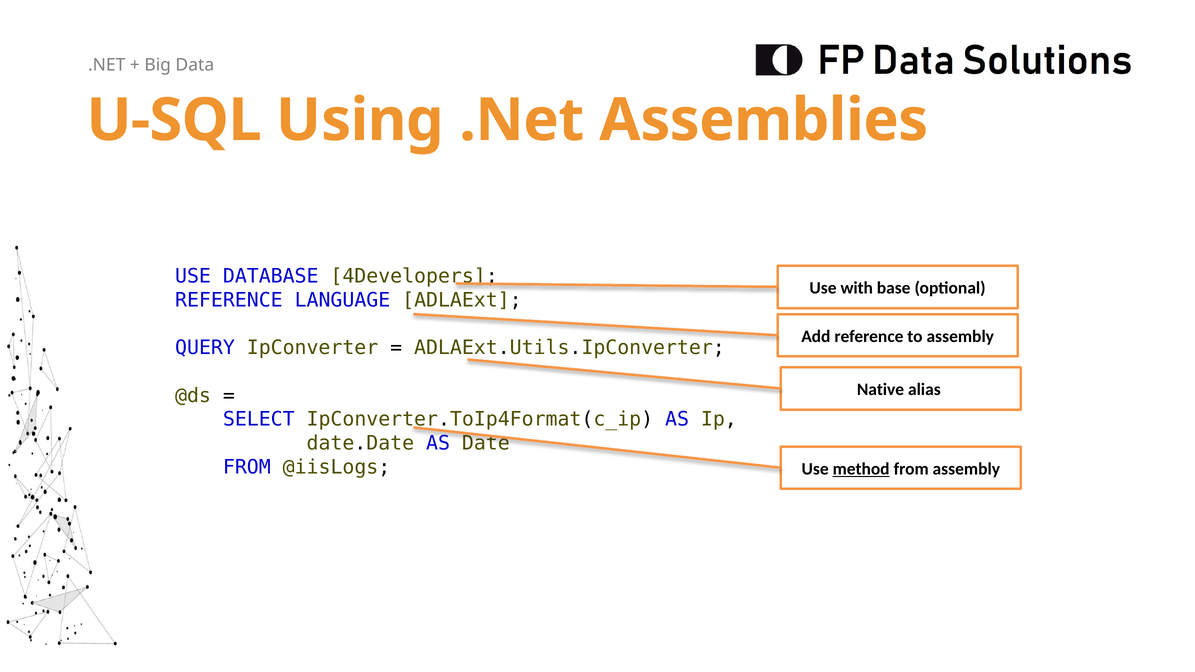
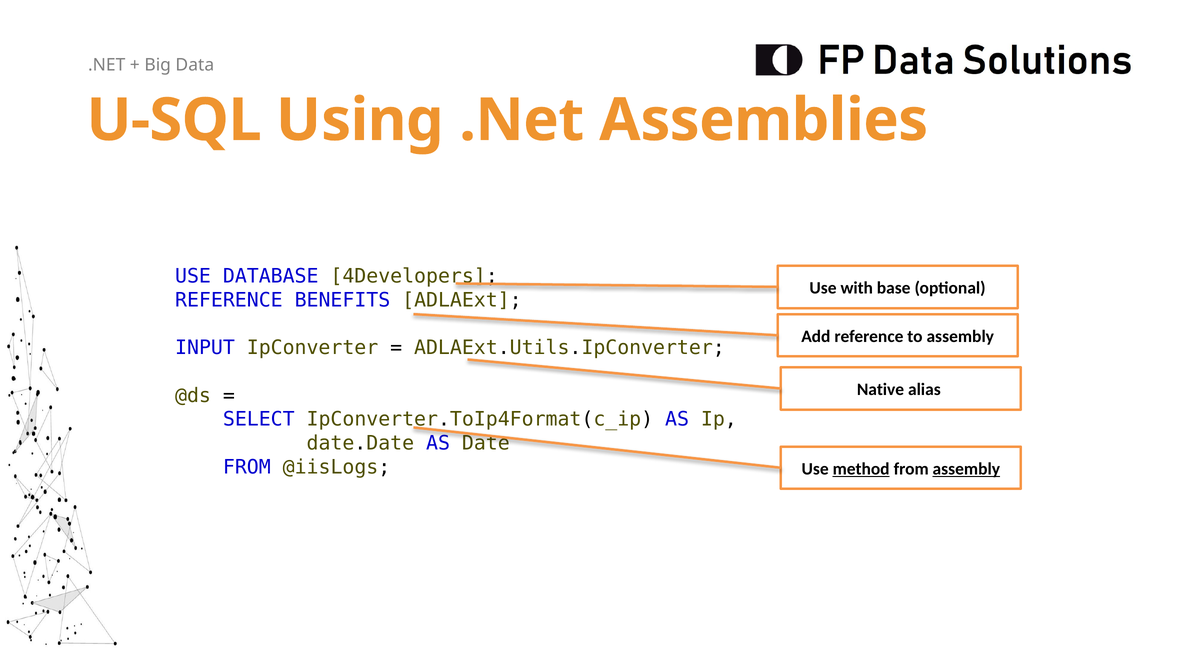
LANGUAGE: LANGUAGE -> BENEFITS (342, 300)
QUERY: QUERY -> INPUT (205, 348)
assembly underline: none -> present (966, 469)
